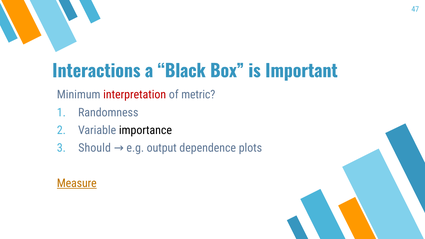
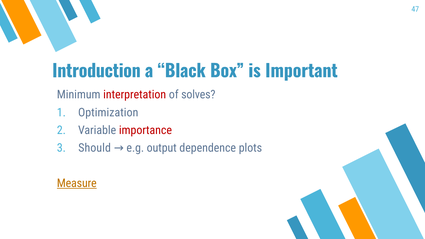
Interactions: Interactions -> Introduction (96, 71)
metric: metric -> solves (198, 95)
Randomness: Randomness -> Optimization (108, 112)
importance colour: black -> red (145, 130)
